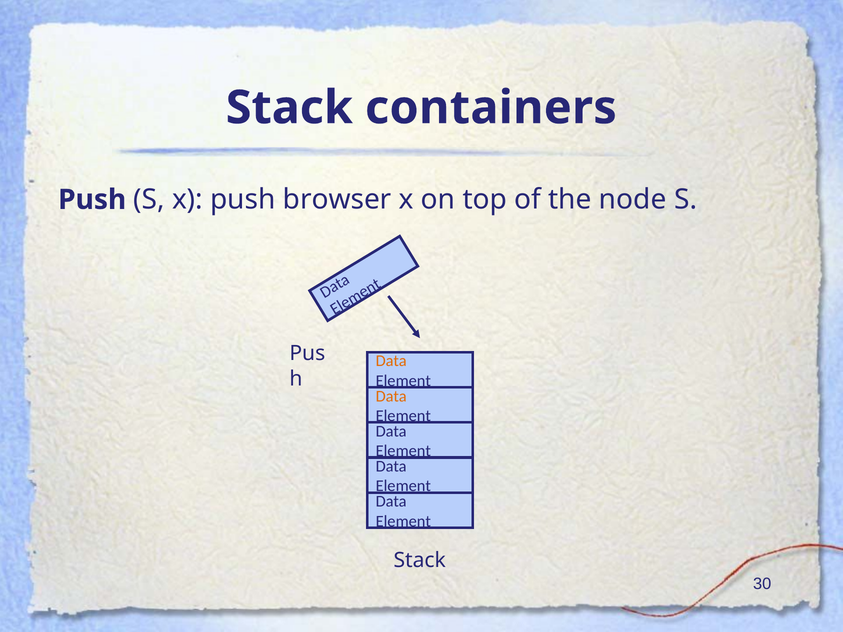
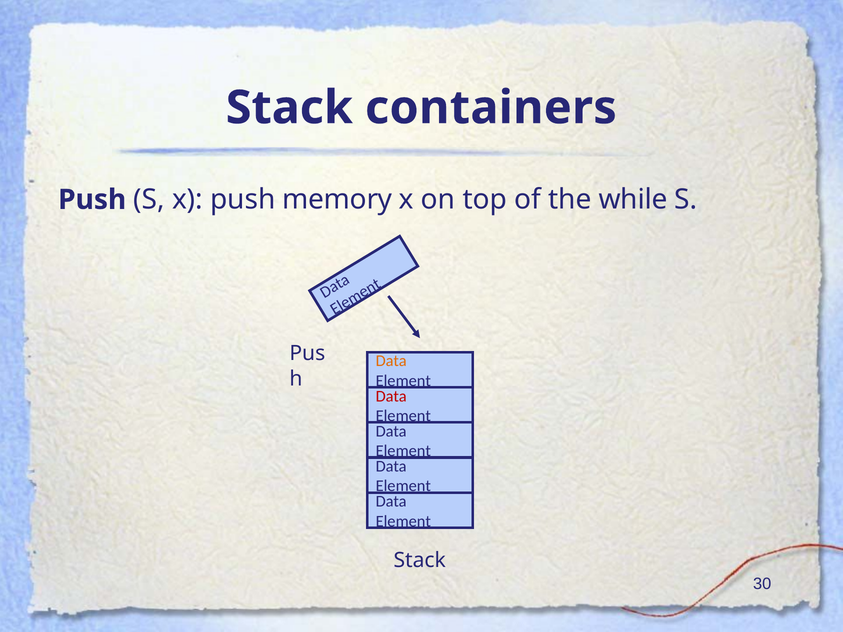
browser: browser -> memory (337, 200)
node: node -> while (633, 200)
Data colour: orange -> red (391, 396)
